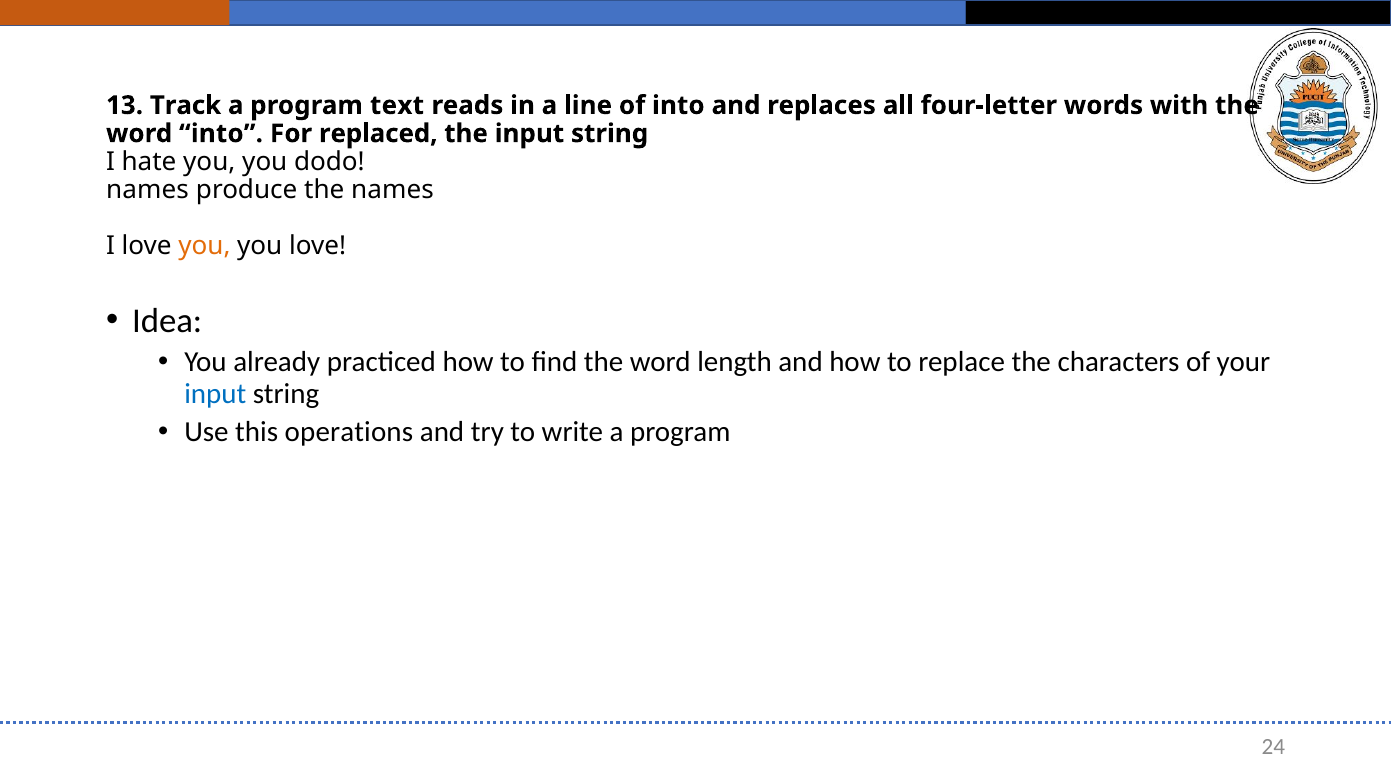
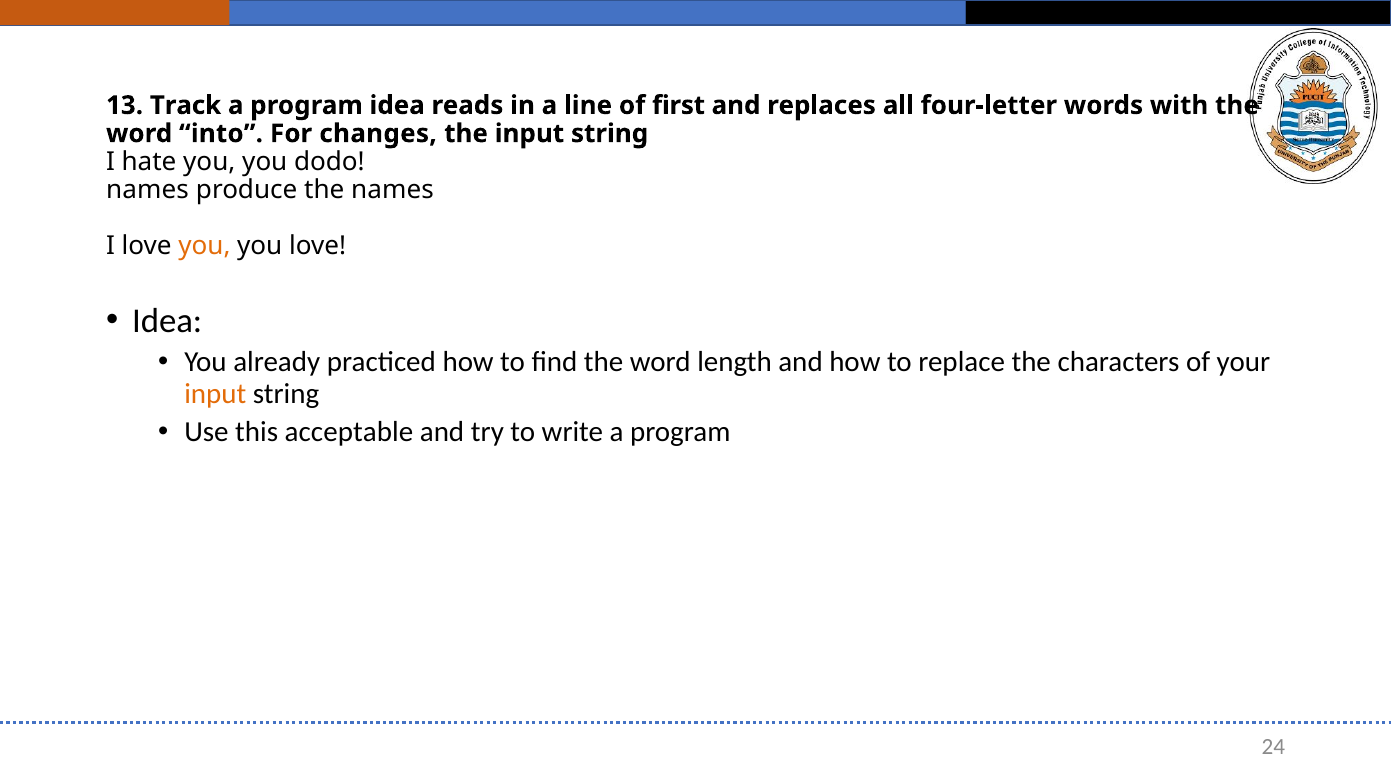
program text: text -> idea (397, 105)
of into: into -> first (679, 105)
replaced: replaced -> changes (378, 134)
input colour: blue -> orange (215, 394)
operations: operations -> acceptable (349, 432)
